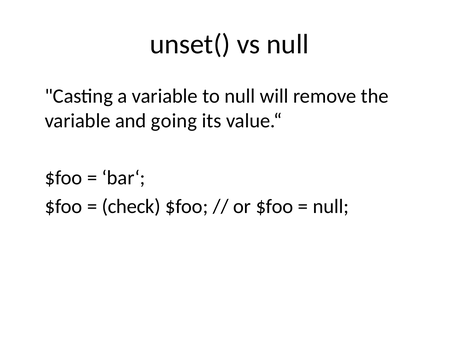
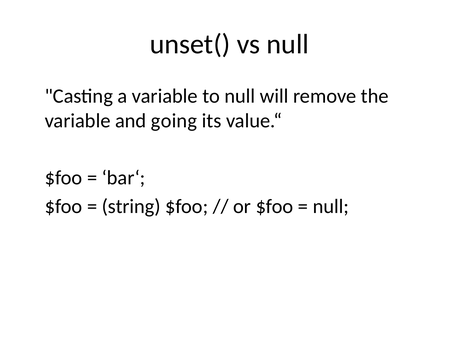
check: check -> string (131, 206)
